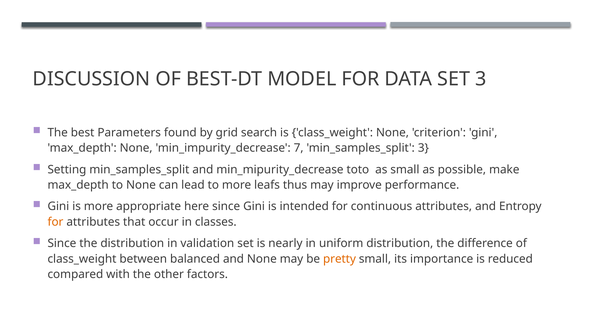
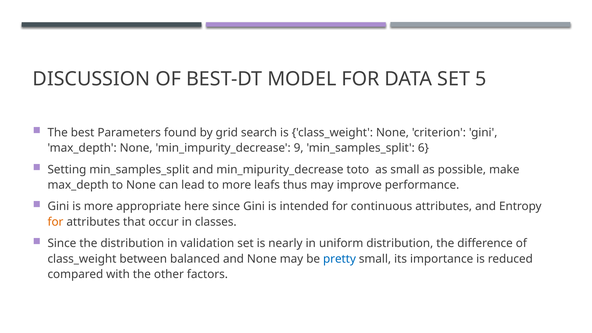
SET 3: 3 -> 5 (481, 79)
7: 7 -> 9 (299, 148)
min_samples_split 3: 3 -> 6 (423, 148)
pretty colour: orange -> blue (339, 259)
